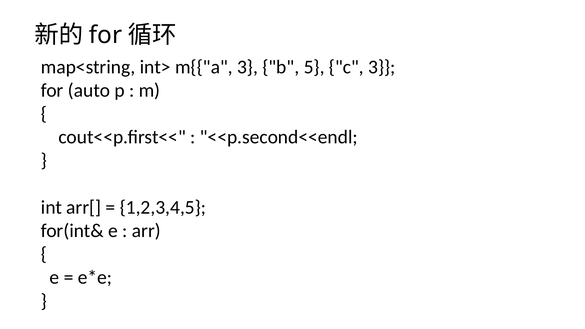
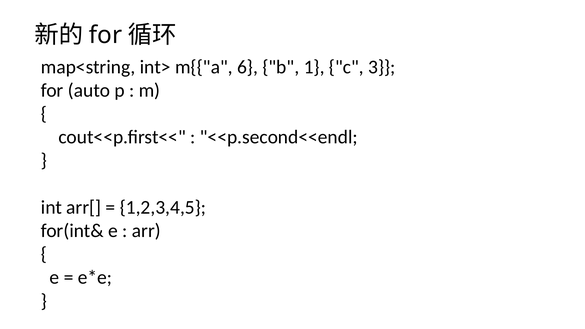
m{{"a 3: 3 -> 6 (248, 67)
5: 5 -> 1 (314, 67)
